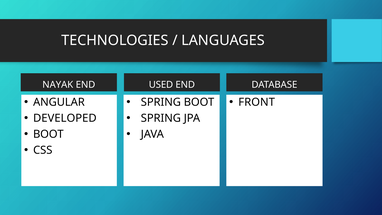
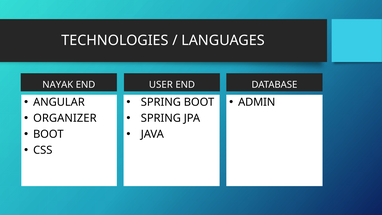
USED: USED -> USER (161, 85)
FRONT: FRONT -> ADMIN (257, 102)
DEVELOPED: DEVELOPED -> ORGANIZER (65, 118)
